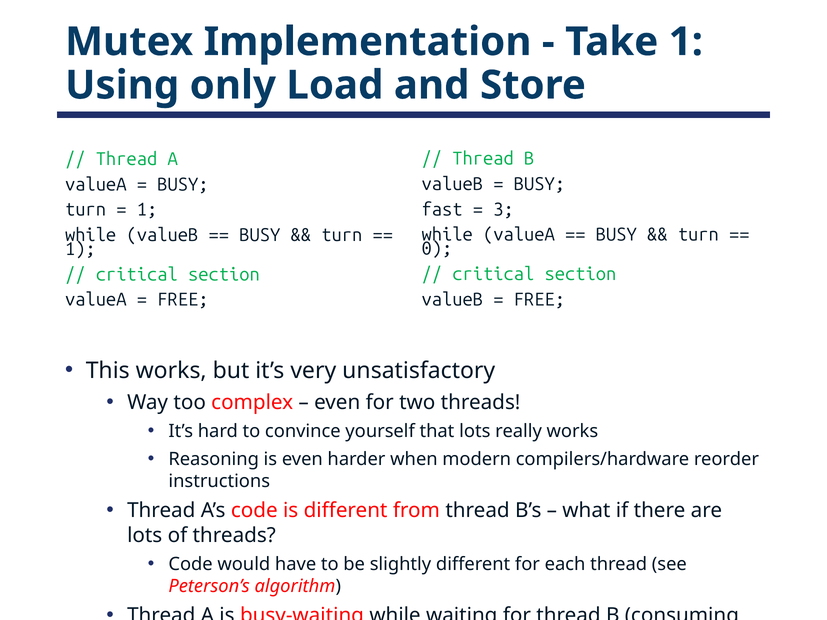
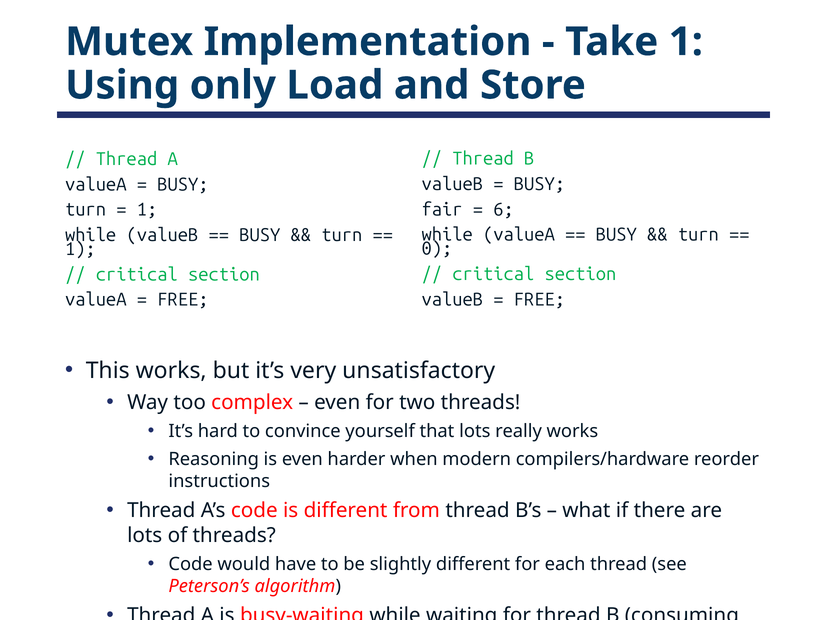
fast: fast -> fair (442, 210)
3: 3 -> 6 (504, 210)
